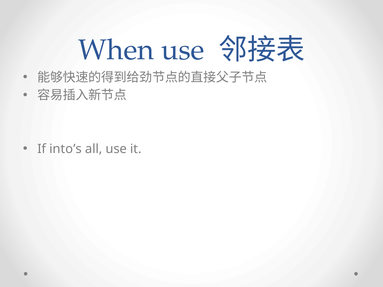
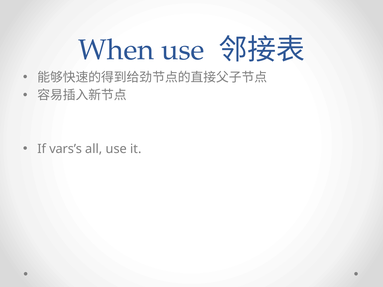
into’s: into’s -> vars’s (66, 149)
